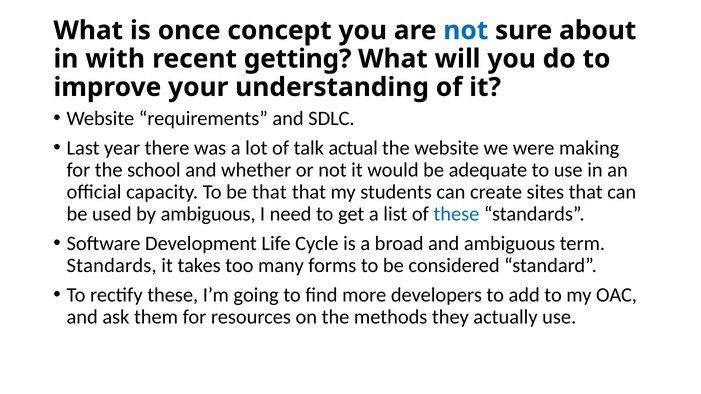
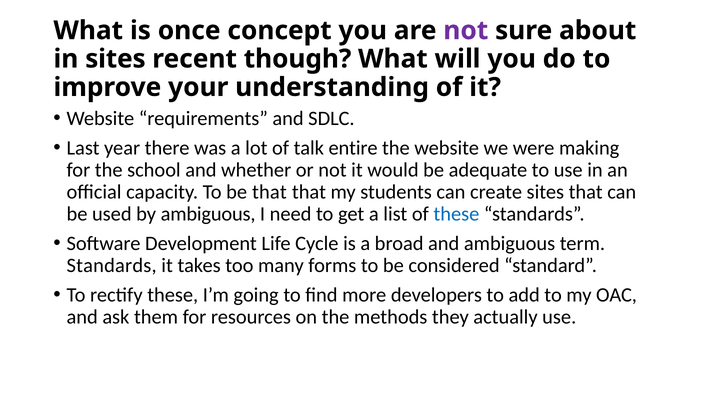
not colour: blue -> purple (466, 31)
in with: with -> sites (115, 59)
getting: getting -> though (298, 59)
actual: actual -> entire (353, 148)
